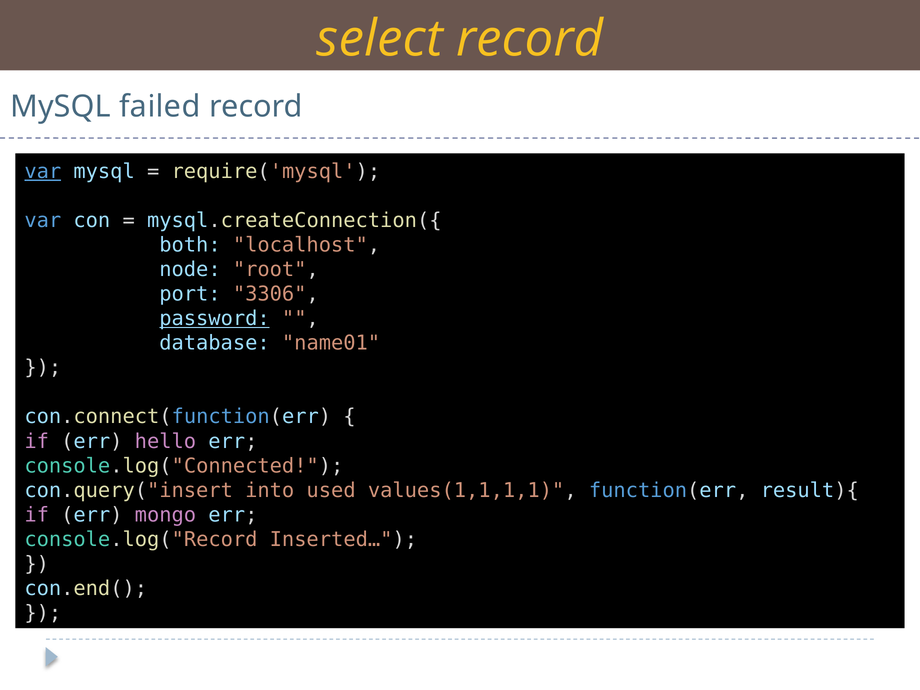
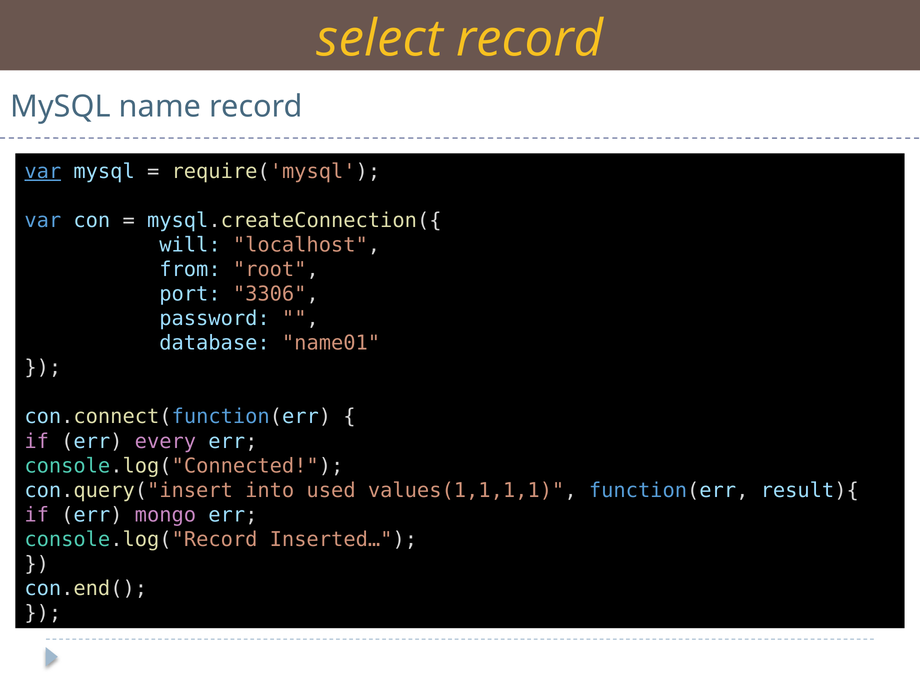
failed: failed -> name (160, 106)
both: both -> will (190, 245)
node: node -> from (190, 270)
password underline: present -> none (215, 319)
hello: hello -> every (165, 441)
